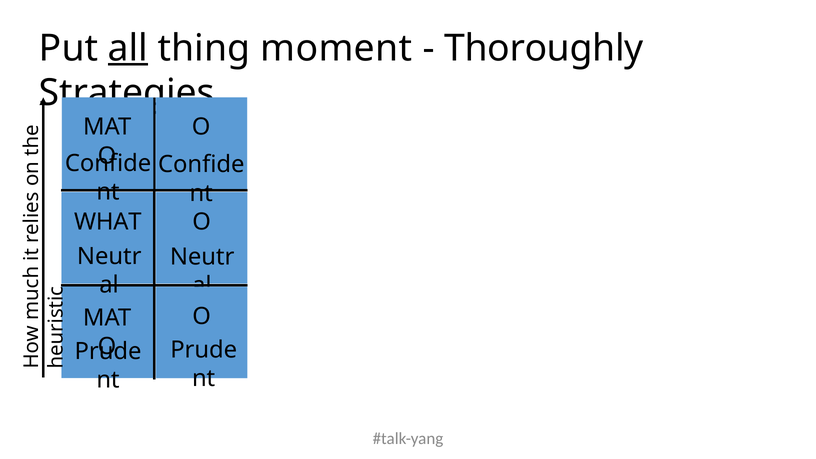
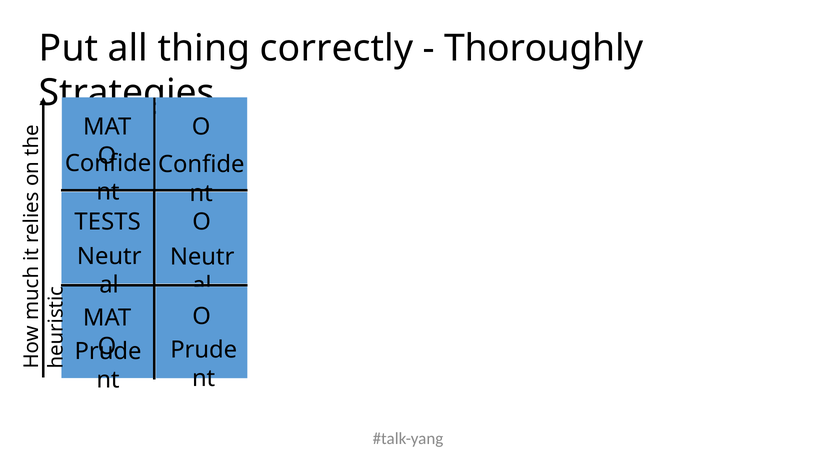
all underline: present -> none (128, 48)
moment: moment -> correctly (336, 48)
WHAT: WHAT -> TESTS (108, 222)
